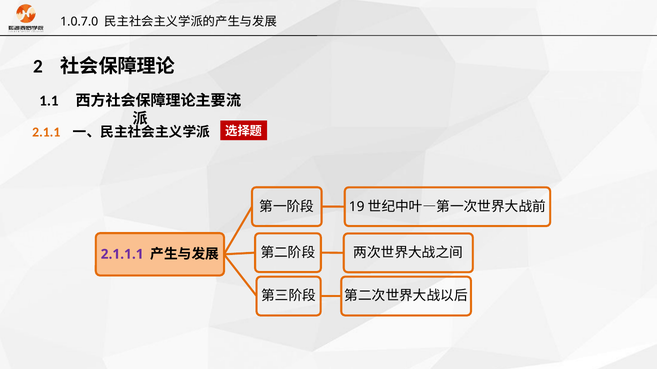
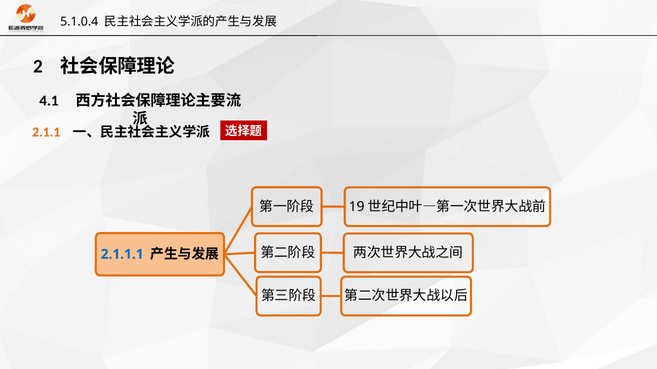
1.0.7.0: 1.0.7.0 -> 5.1.0.4 (79, 22)
1.1: 1.1 -> 4.1 (49, 101)
2.1.1.1 colour: purple -> blue (122, 255)
